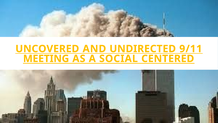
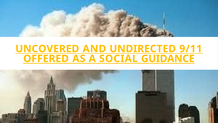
MEETING: MEETING -> OFFERED (46, 58)
CENTERED: CENTERED -> GUIDANCE (168, 58)
